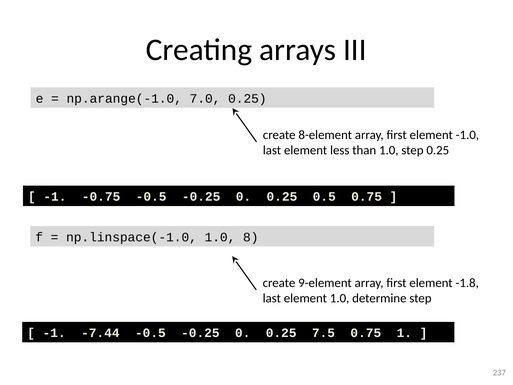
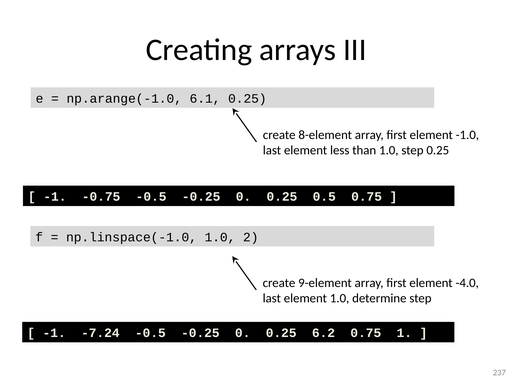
7.0: 7.0 -> 6.1 (205, 98)
8: 8 -> 2 (251, 237)
-1.8: -1.8 -> -4.0 (467, 283)
-7.44: -7.44 -> -7.24 (100, 333)
7.5: 7.5 -> 6.2 (323, 333)
